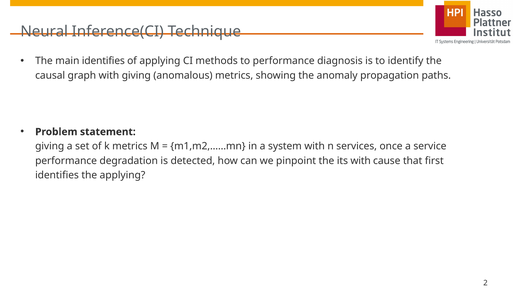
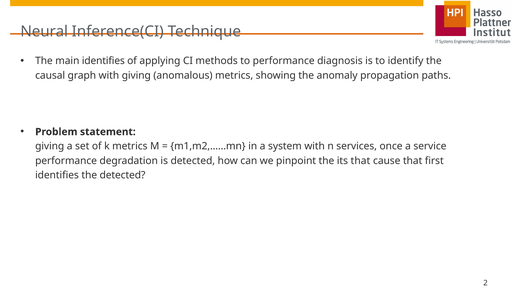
its with: with -> that (360, 161)
the applying: applying -> detected (122, 176)
